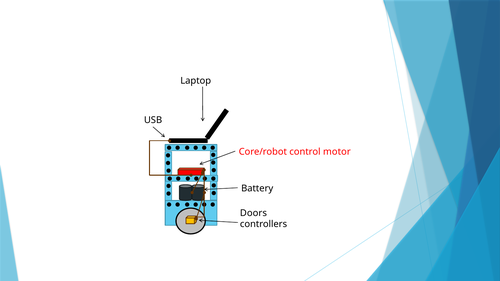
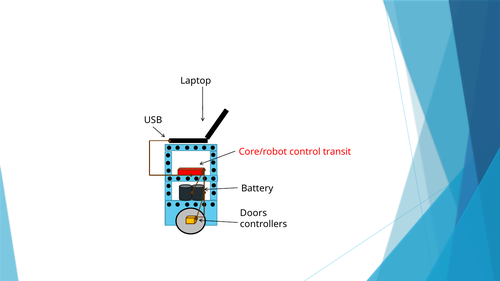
motor: motor -> transit (337, 152)
